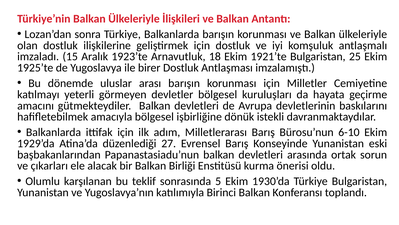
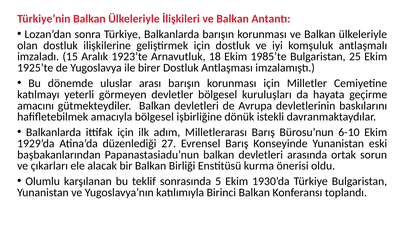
1921’te: 1921’te -> 1985’te (269, 57)
